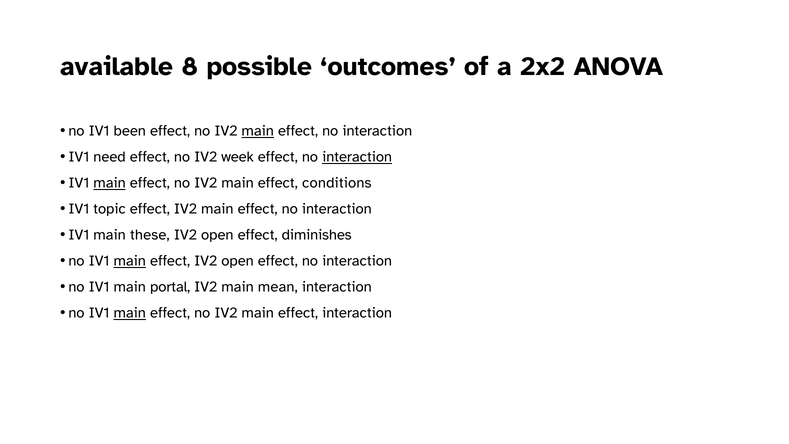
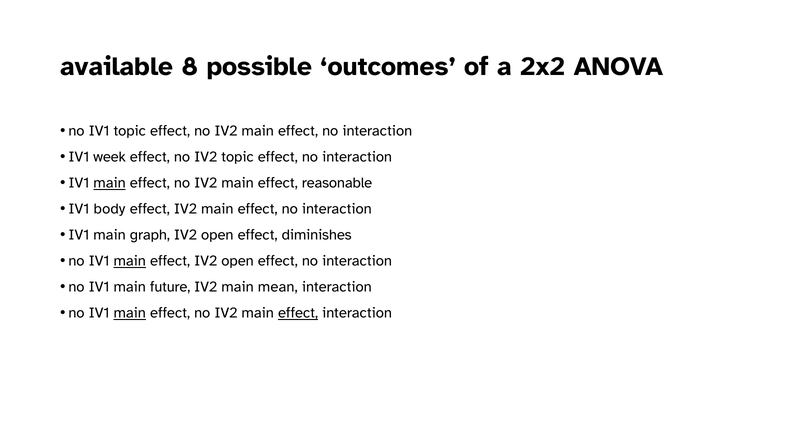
IV1 been: been -> topic (130, 131)
main underline: present -> none (258, 131)
need: need -> week (110, 157)
IV2 week: week -> topic (238, 157)
interaction underline: present -> none (357, 157)
conditions: conditions -> reasonable (337, 183)
topic: topic -> body (109, 209)
these: these -> graph (150, 235)
portal: portal -> future (170, 287)
effect underline: none -> present (298, 313)
